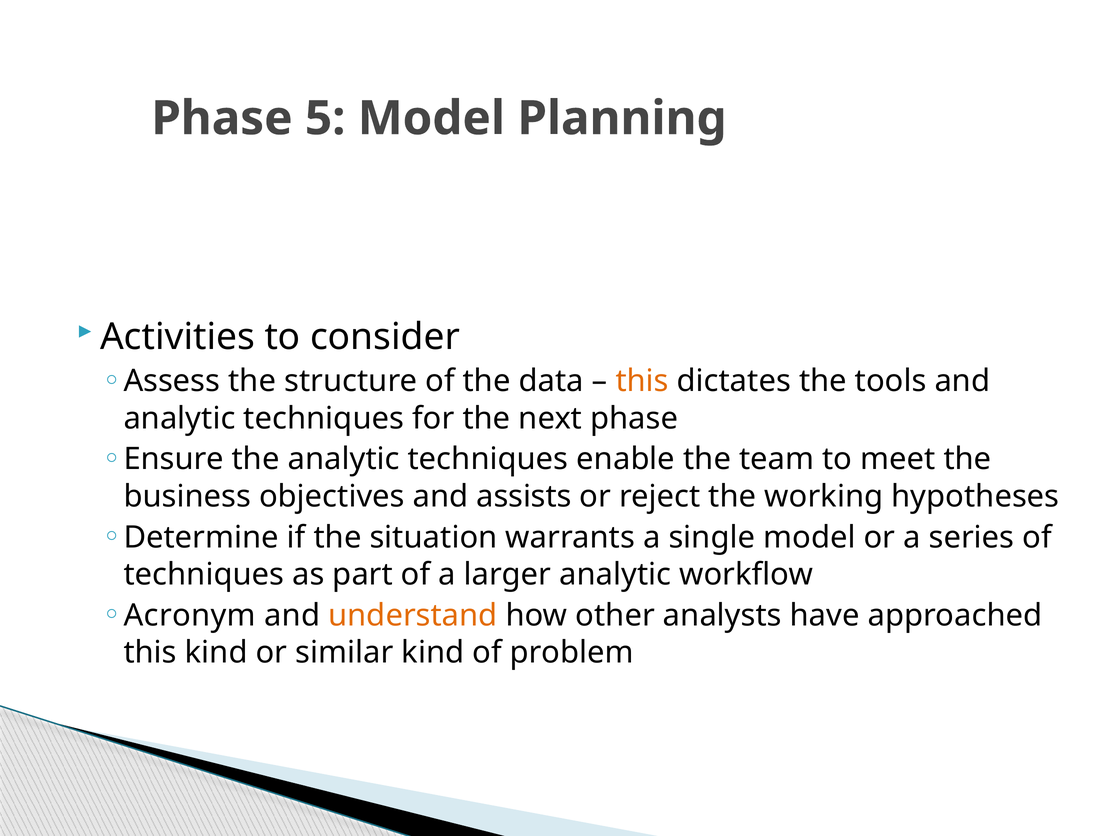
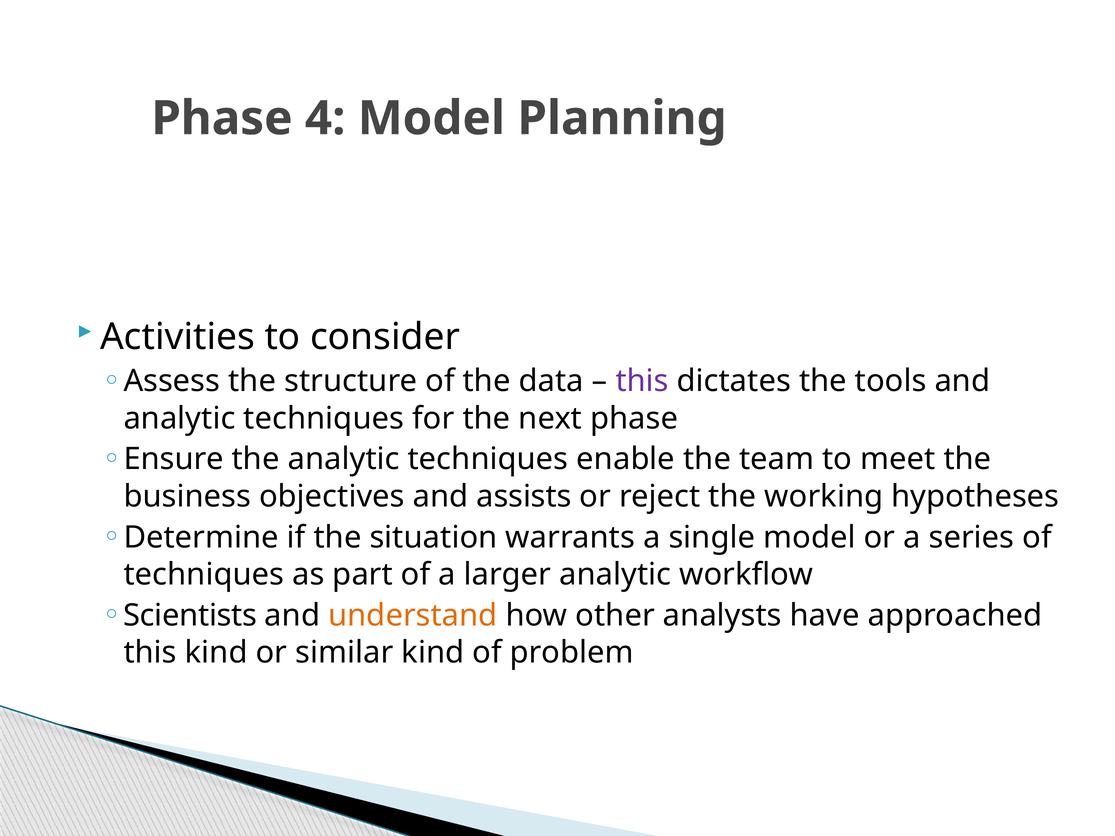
5: 5 -> 4 (325, 119)
this colour: orange -> purple (642, 381)
Acronym: Acronym -> Scientists (190, 616)
